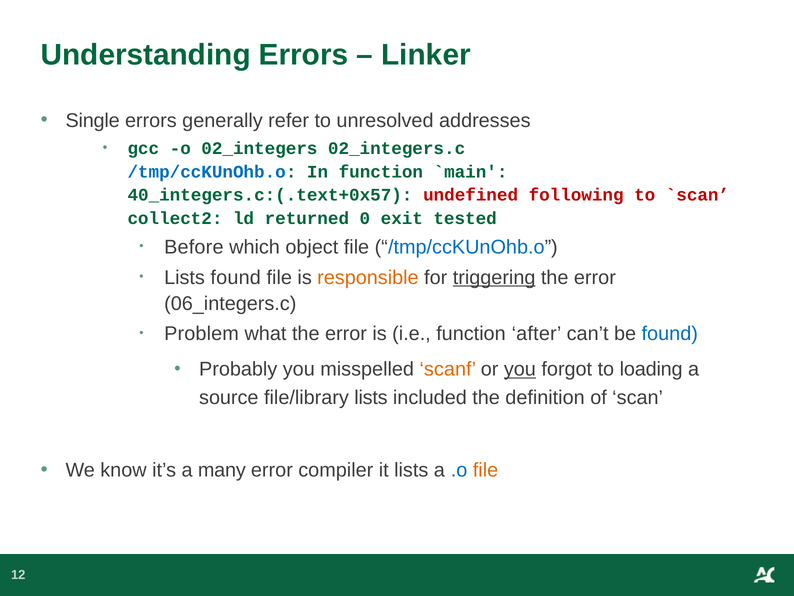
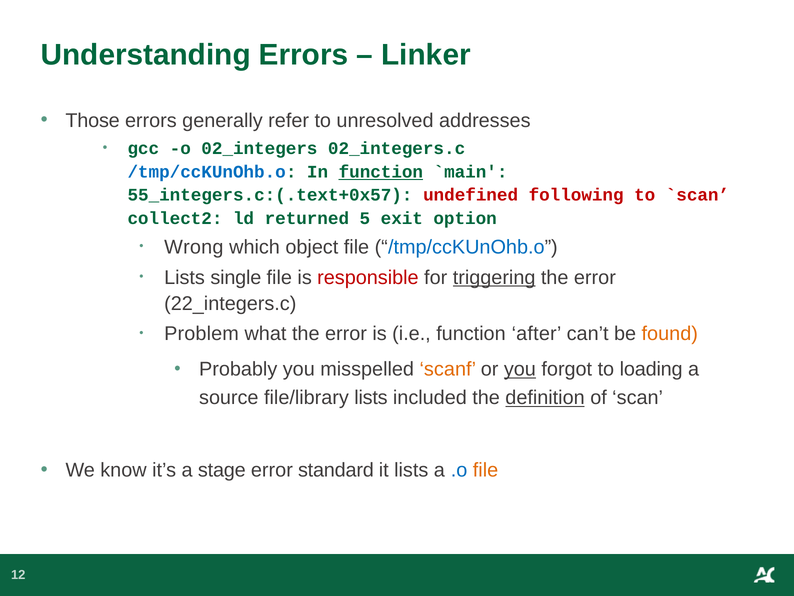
Single: Single -> Those (93, 120)
function underline: none -> present (381, 172)
40_integers.c:(.text+0x57: 40_integers.c:(.text+0x57 -> 55_integers.c:(.text+0x57 (270, 195)
0: 0 -> 5 (365, 218)
tested: tested -> option (465, 218)
Before: Before -> Wrong (194, 247)
Lists found: found -> single (236, 277)
responsible colour: orange -> red (368, 277)
06_integers.c: 06_integers.c -> 22_integers.c (230, 303)
found colour: blue -> orange (670, 334)
definition underline: none -> present (545, 398)
many: many -> stage (222, 470)
compiler: compiler -> standard (336, 470)
